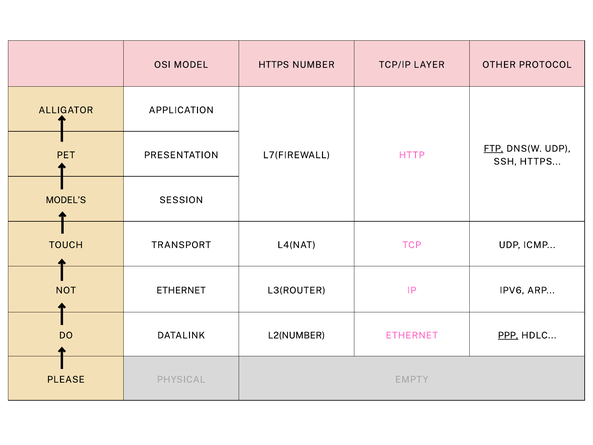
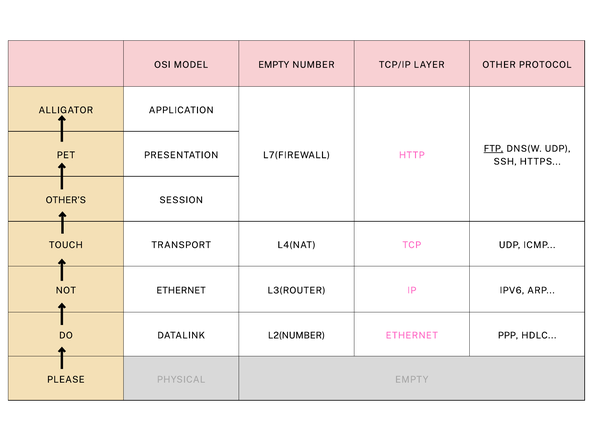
MODEL HTTPS: HTTPS -> EMPTY (274, 65)
MODEL’S: MODEL’S -> OTHER’S (66, 200)
PPP underline: present -> none (508, 335)
